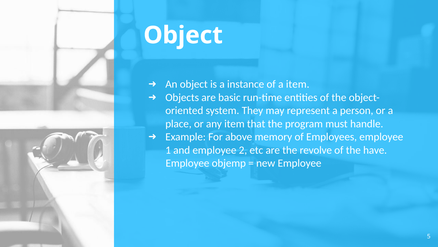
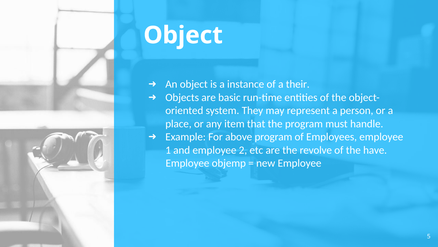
a item: item -> their (298, 84)
above memory: memory -> program (273, 137)
